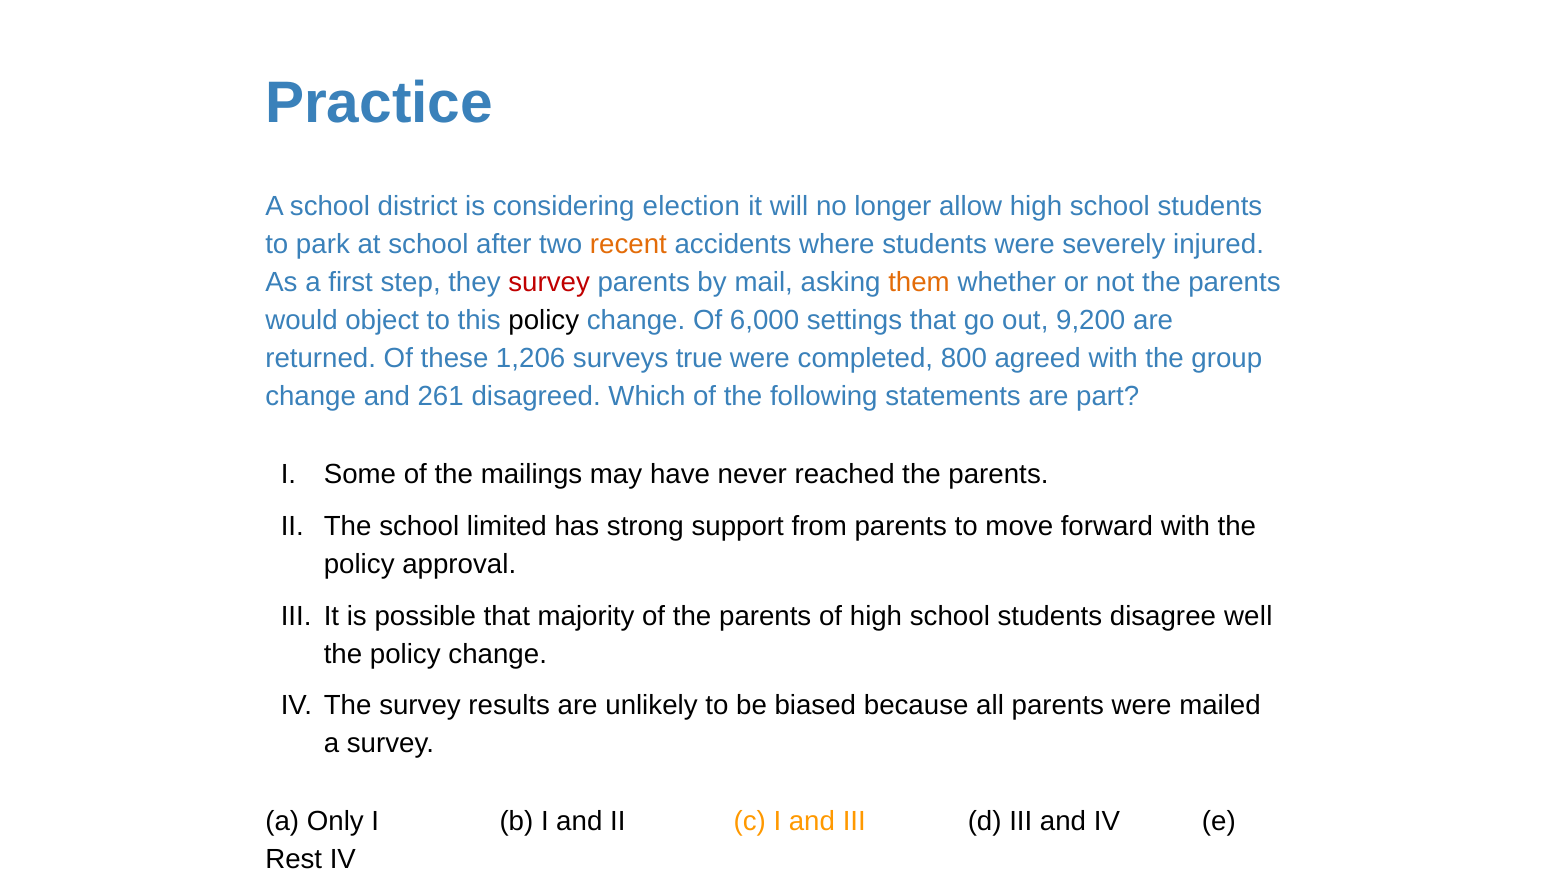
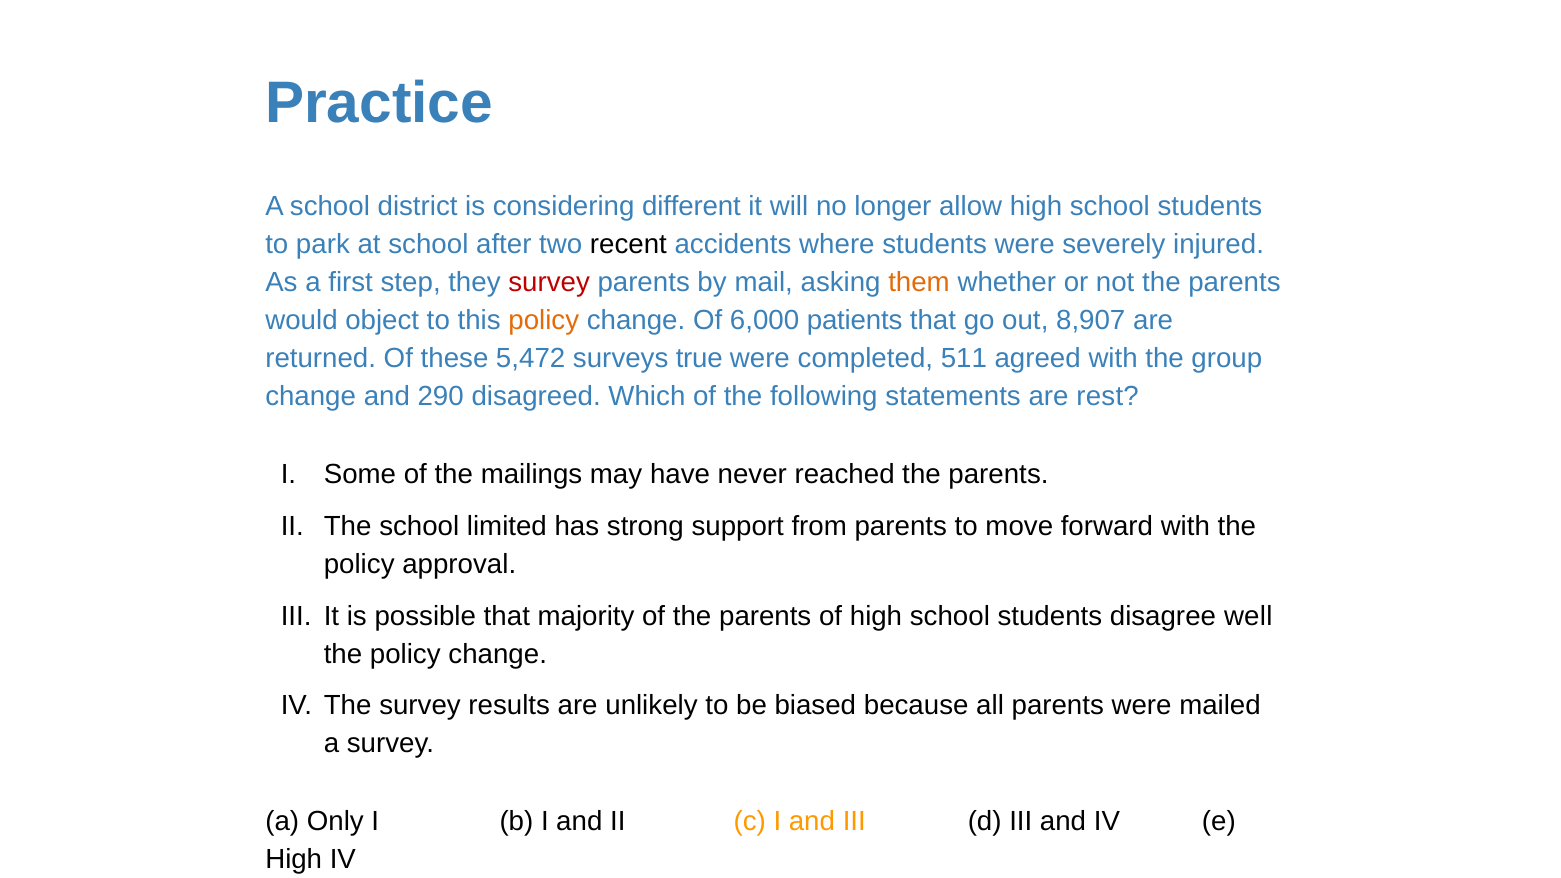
election: election -> different (691, 206)
recent colour: orange -> black (628, 244)
policy colour: black -> orange (544, 321)
settings: settings -> patients (855, 321)
9,200: 9,200 -> 8,907 (1091, 321)
1,206: 1,206 -> 5,472 (531, 359)
800: 800 -> 511 (964, 359)
261: 261 -> 290 (441, 397)
part: part -> rest (1108, 397)
Rest: Rest -> High (294, 860)
